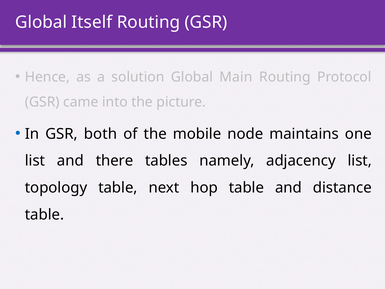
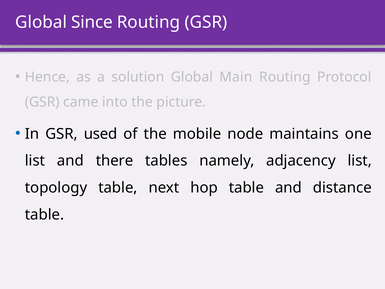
Itself: Itself -> Since (92, 22)
both: both -> used (101, 134)
